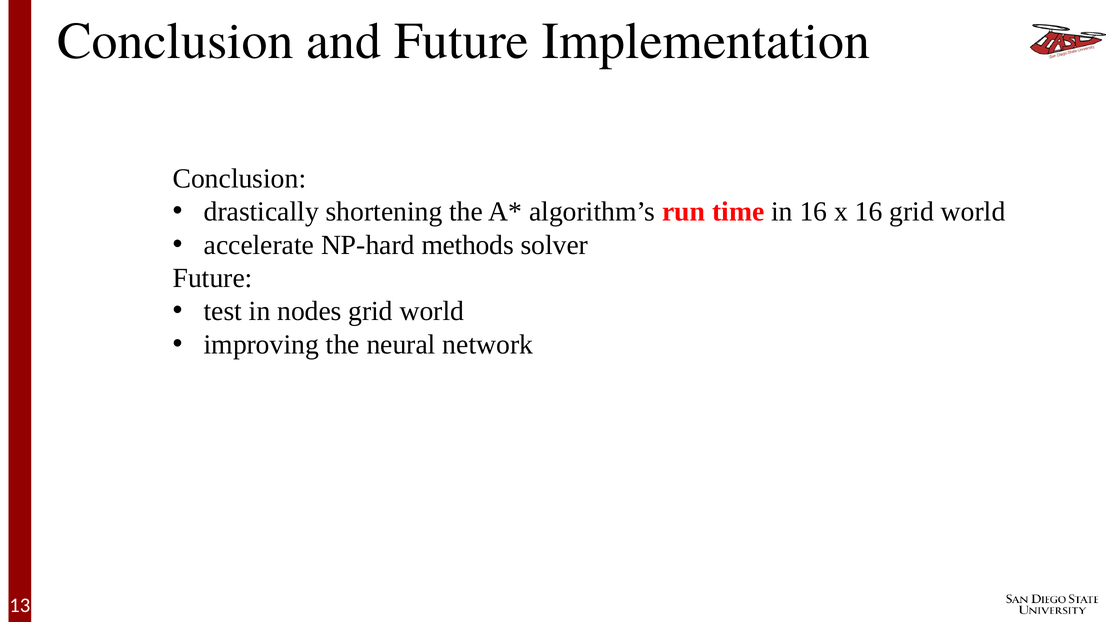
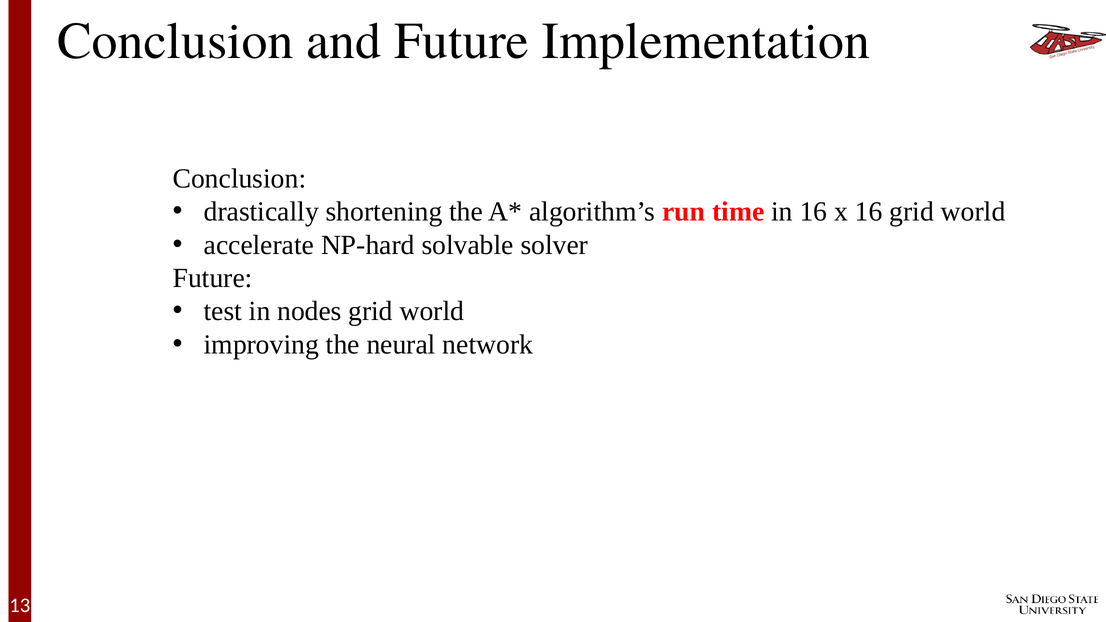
methods: methods -> solvable (468, 245)
